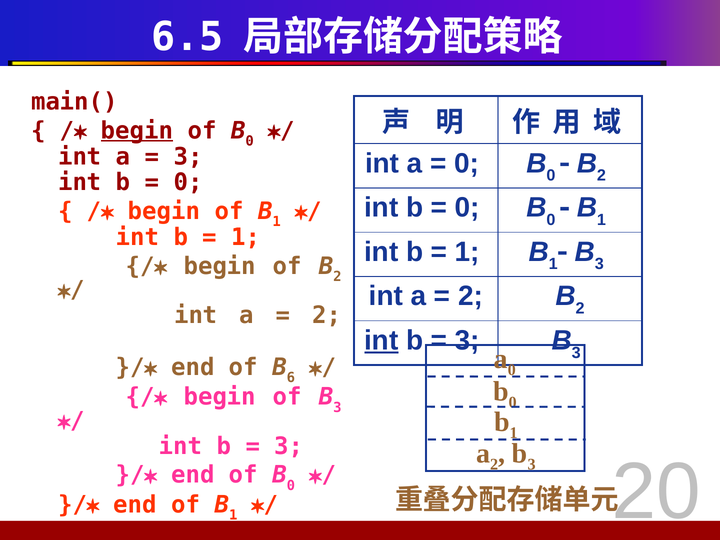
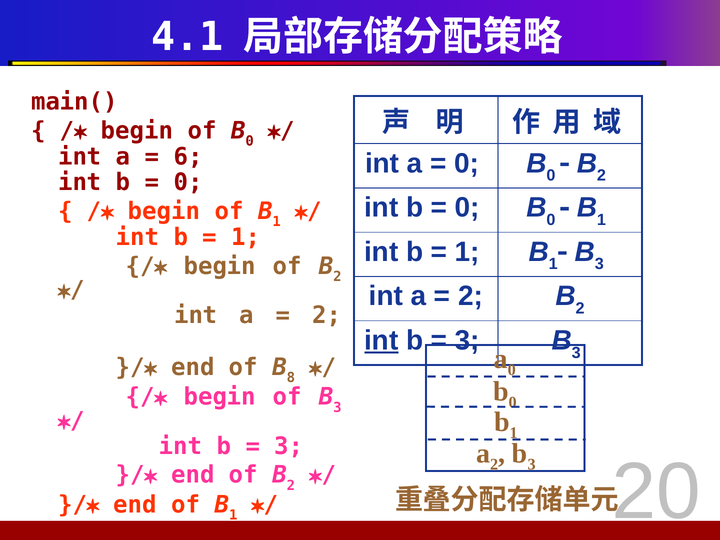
6.5: 6.5 -> 4.1 (187, 37)
begin underline: present -> none (137, 131)
3: 3 -> 6 (188, 157)
6: 6 -> 8 (291, 378)
0: 0 -> 2 (291, 486)
